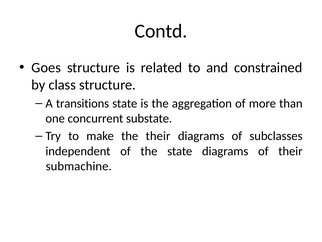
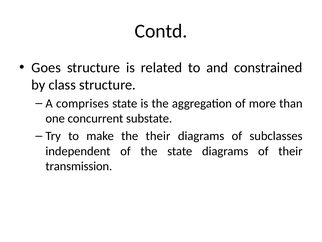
transitions: transitions -> comprises (82, 103)
submachine: submachine -> transmission (79, 166)
